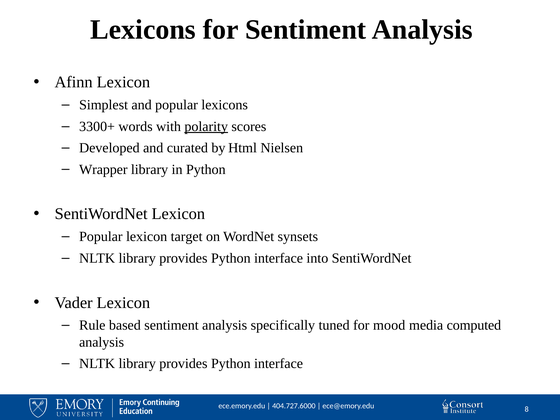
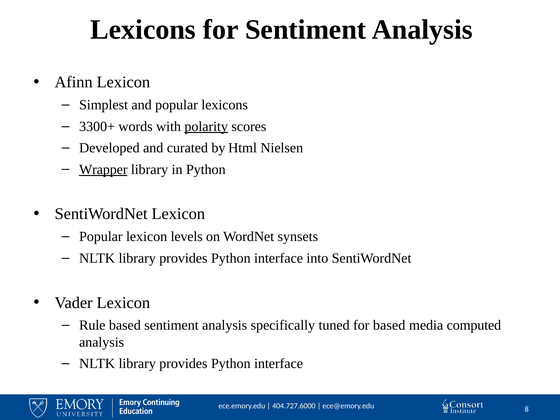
Wrapper underline: none -> present (103, 169)
target: target -> levels (187, 237)
for mood: mood -> based (389, 325)
